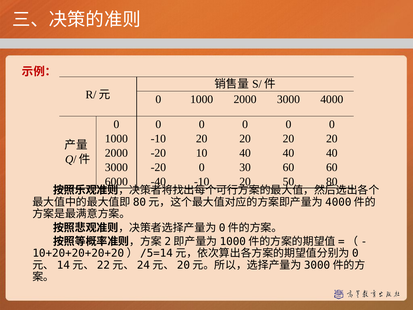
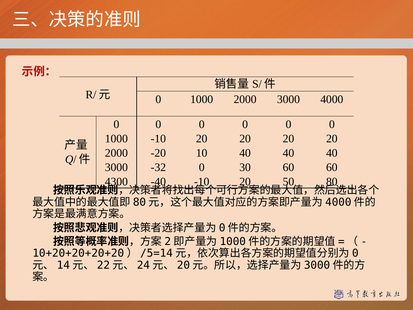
-20: -20 -> -32 (158, 167)
6000: 6000 -> 4300 (116, 182)
